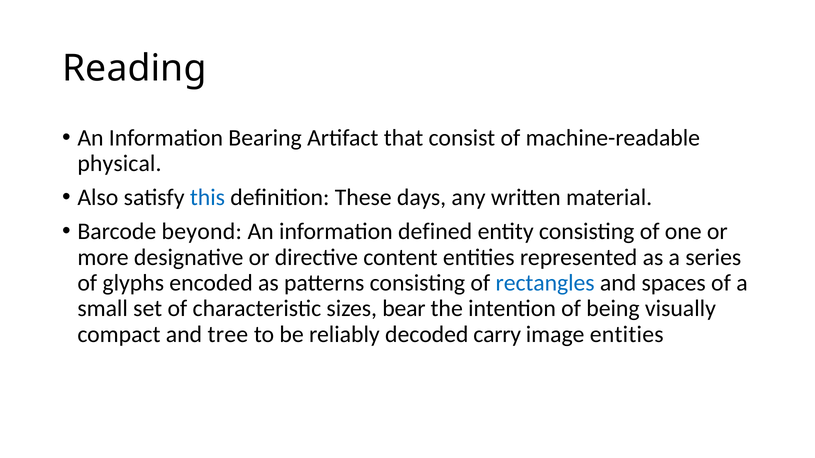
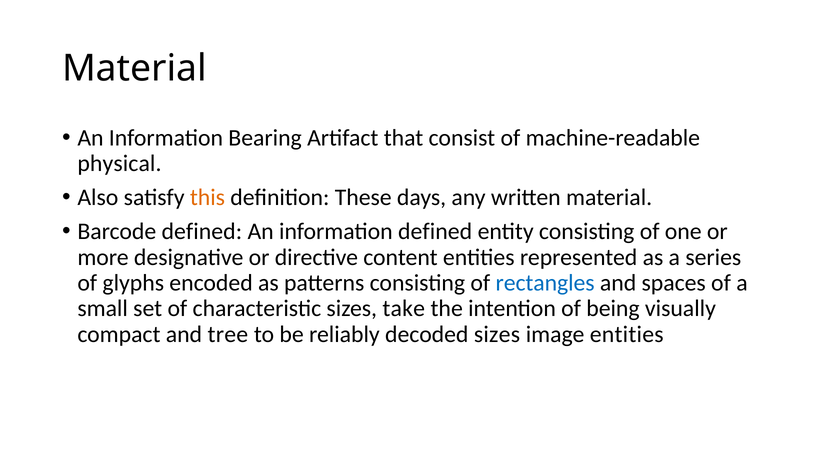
Reading: Reading -> Material (134, 68)
this colour: blue -> orange (207, 198)
Barcode beyond: beyond -> defined (202, 232)
bear: bear -> take (404, 309)
decoded carry: carry -> sizes (497, 335)
